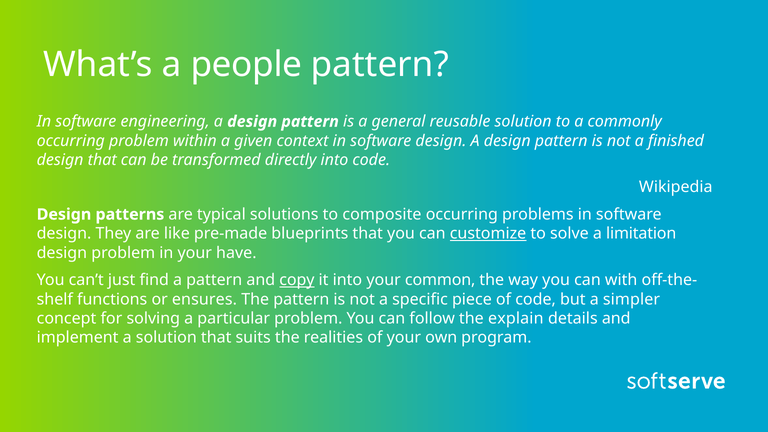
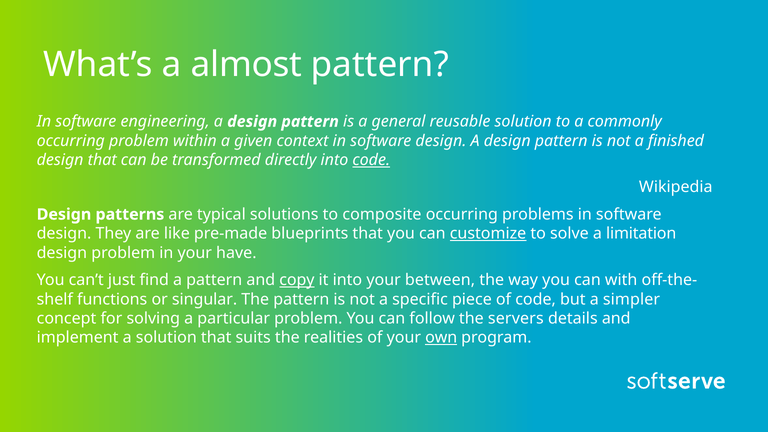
people: people -> almost (246, 65)
code underline: none -> present (371, 160)
common: common -> between (440, 280)
ensures: ensures -> singular (205, 299)
explain: explain -> servers (516, 318)
own underline: none -> present (441, 338)
